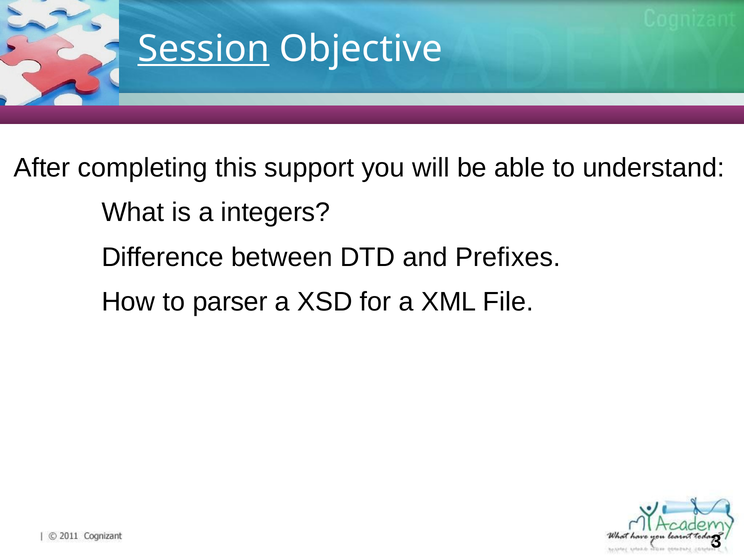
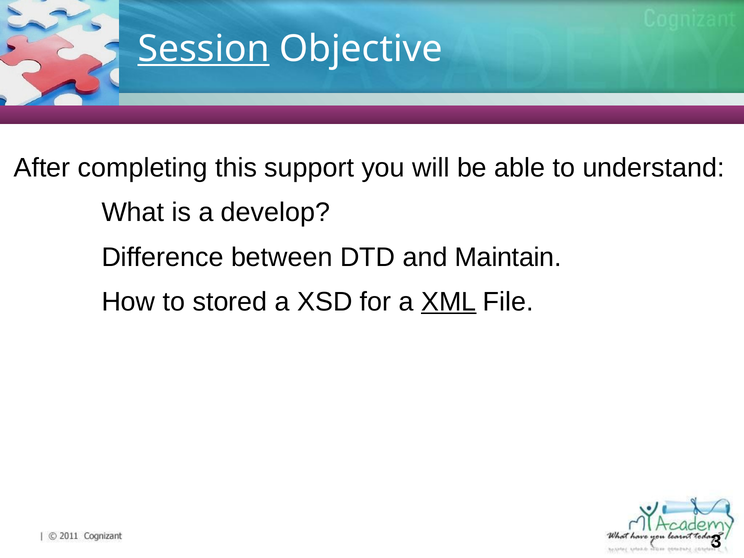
integers: integers -> develop (275, 213)
Prefixes: Prefixes -> Maintain (508, 257)
parser: parser -> stored (230, 302)
XML underline: none -> present (449, 302)
